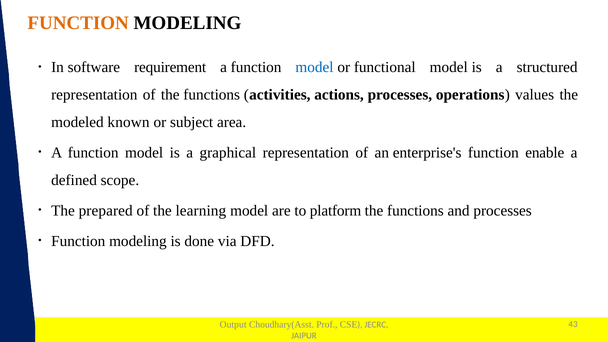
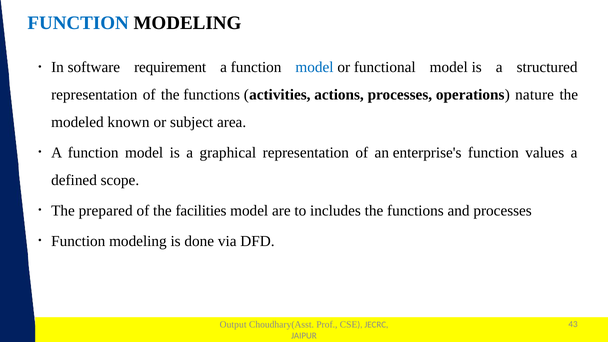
FUNCTION colour: orange -> blue (78, 23)
values: values -> nature (535, 95)
enable: enable -> values (545, 153)
learning: learning -> facilities (201, 211)
platform: platform -> includes (335, 211)
